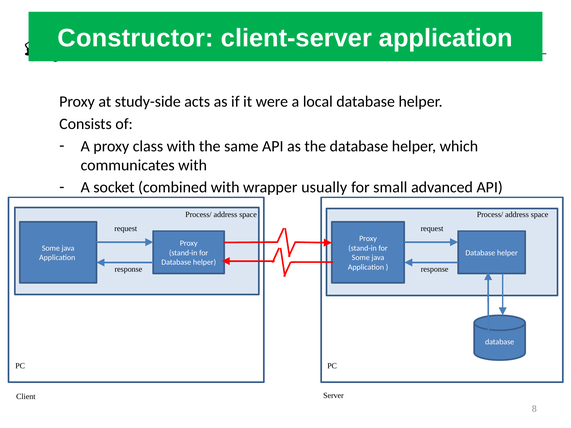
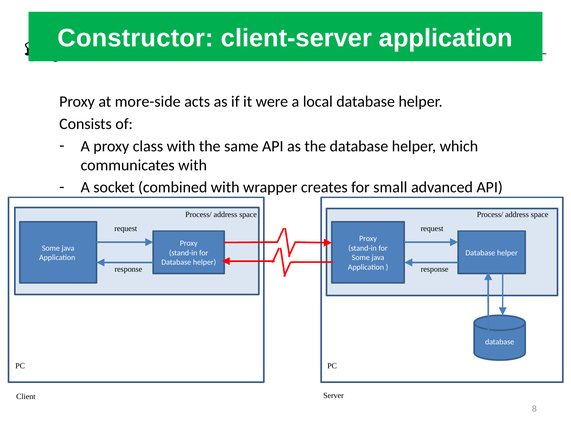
study-side: study-side -> more-side (148, 102)
usually: usually -> creates (324, 187)
